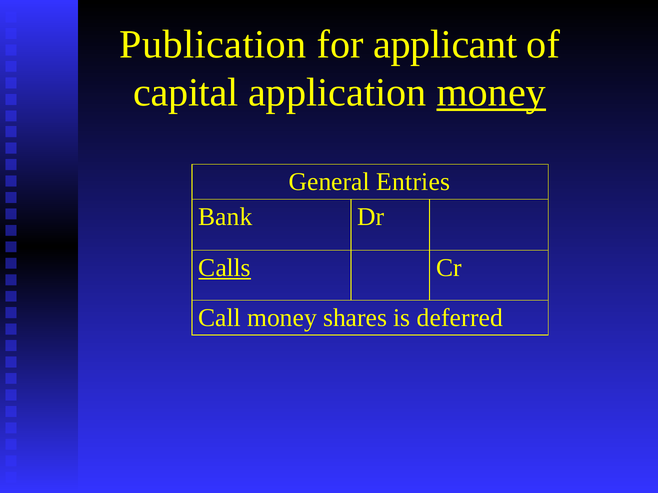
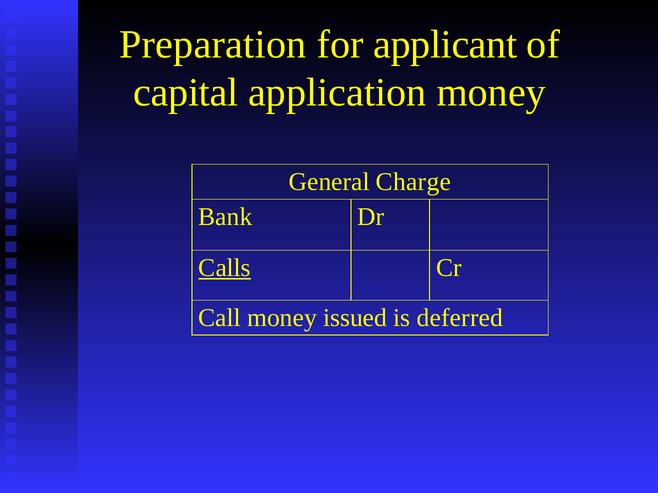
Publication: Publication -> Preparation (213, 45)
money underline: present -> none (491, 93)
Entries: Entries -> Charge (413, 182)
shares: shares -> issued (355, 318)
